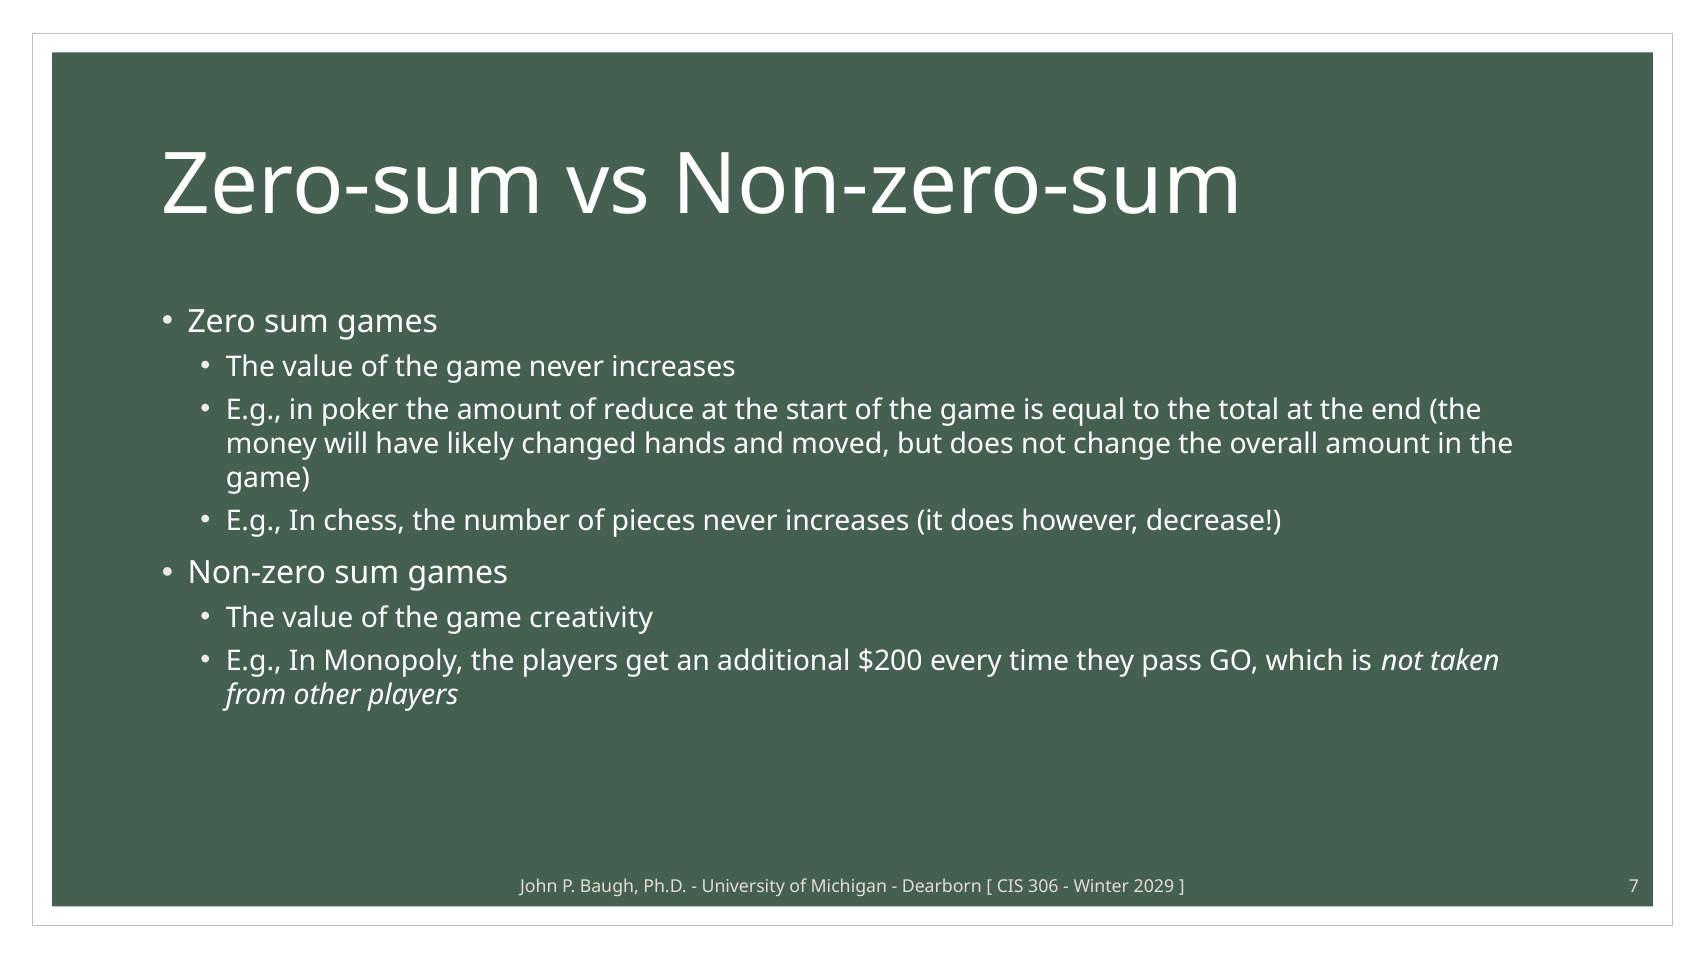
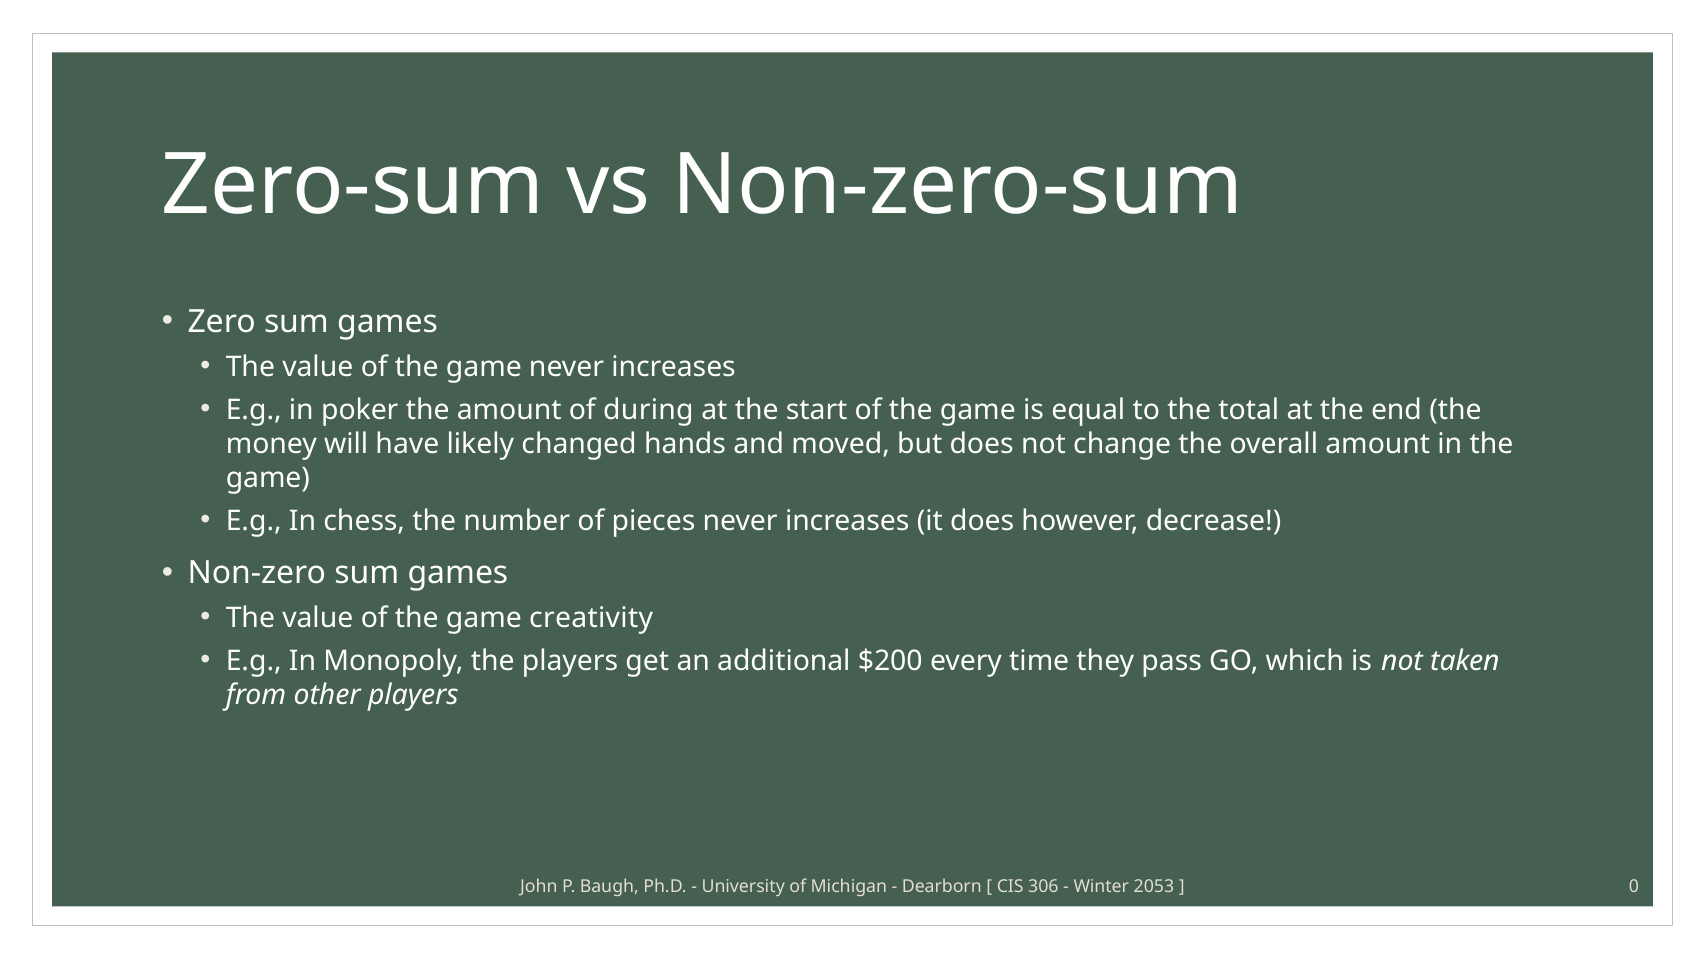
reduce: reduce -> during (648, 410)
2029: 2029 -> 2053 (1154, 886)
7: 7 -> 0 (1634, 886)
